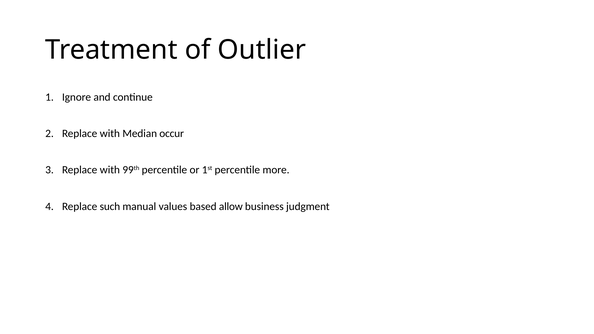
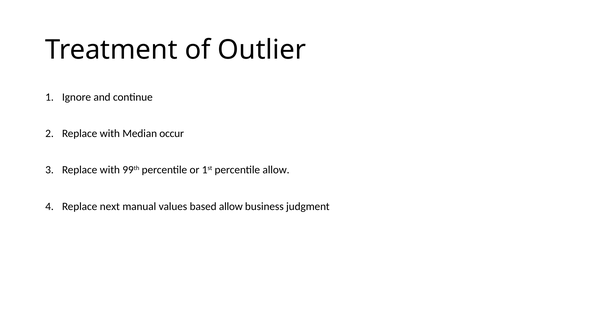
percentile more: more -> allow (276, 170)
such: such -> next (110, 206)
